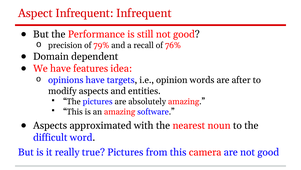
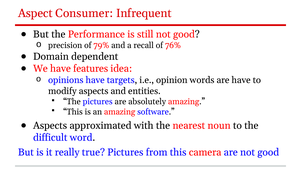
Aspect Infrequent: Infrequent -> Consumer (84, 13)
are after: after -> have (241, 80)
